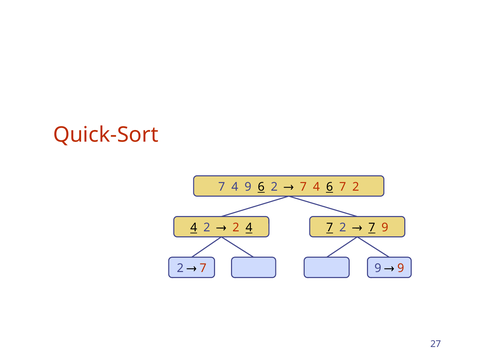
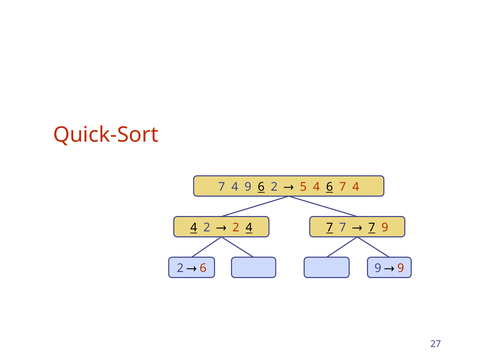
7: 7 -> 5 (303, 187)
6 7 2: 2 -> 4 (356, 187)
4 7 2: 2 -> 7 (343, 228)
7: 7 -> 6 (203, 269)
